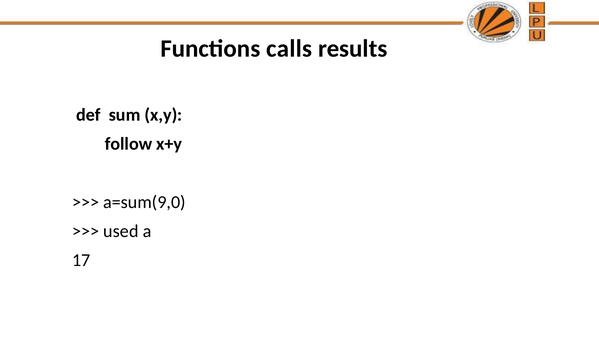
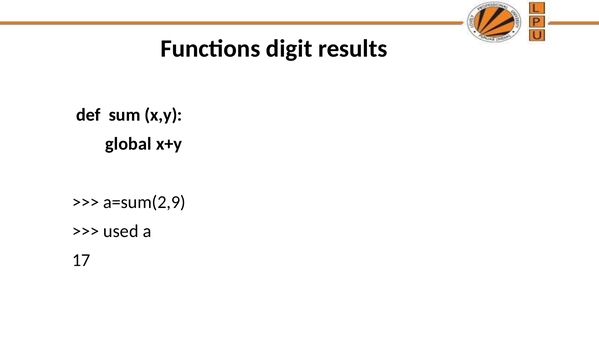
calls: calls -> digit (289, 49)
follow: follow -> global (128, 144)
a=sum(9,0: a=sum(9,0 -> a=sum(2,9 (144, 202)
